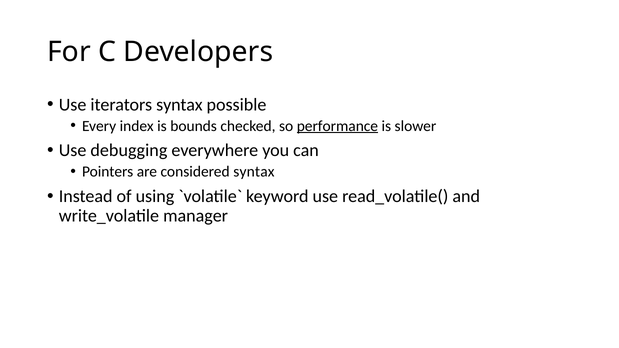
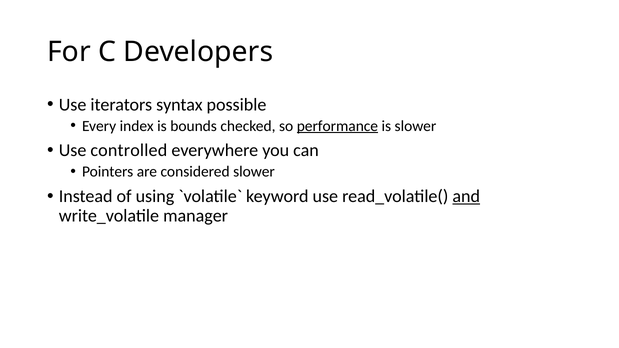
debugging: debugging -> controlled (129, 151)
considered syntax: syntax -> slower (254, 172)
and underline: none -> present (466, 196)
